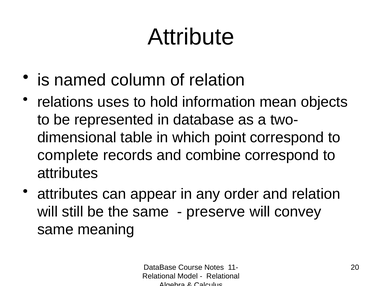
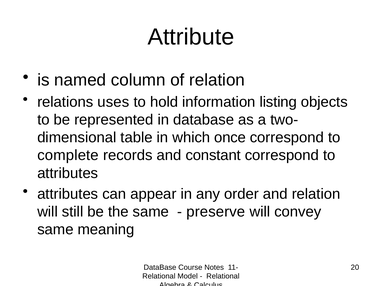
mean: mean -> listing (278, 102)
point: point -> once (230, 138)
combine: combine -> constant (213, 156)
